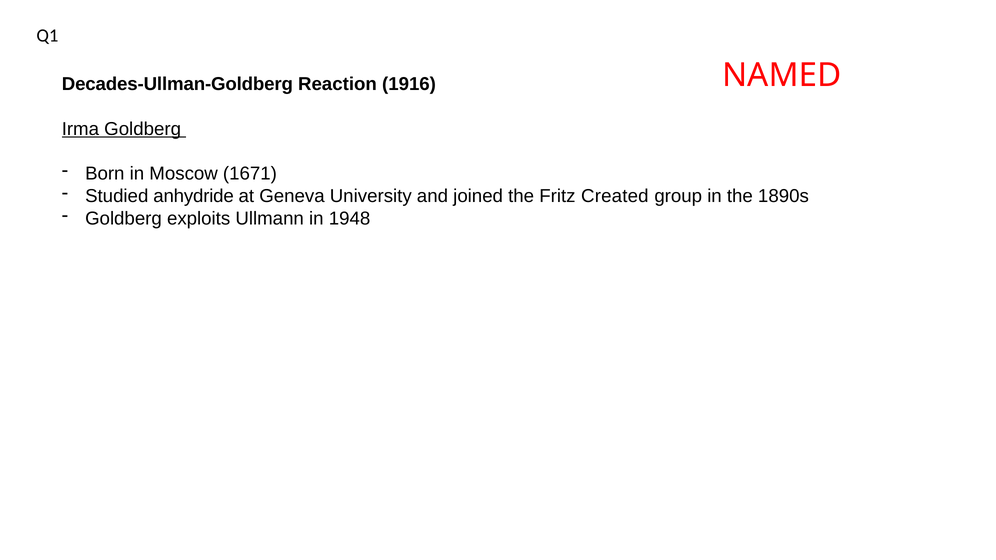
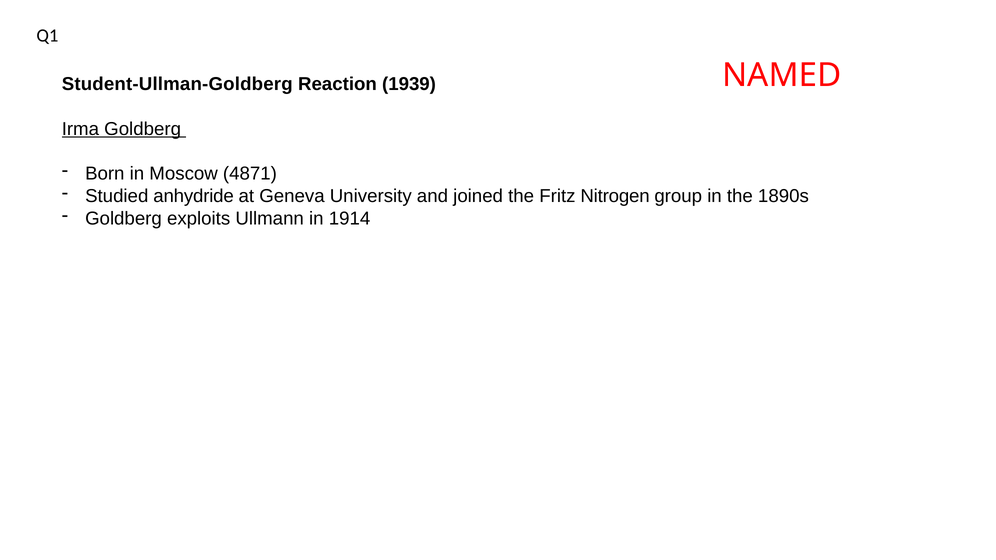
Decades-Ullman-Goldberg: Decades-Ullman-Goldberg -> Student-Ullman-Goldberg (177, 84)
1916: 1916 -> 1939 (409, 84)
1671: 1671 -> 4871 (250, 174)
Created: Created -> Nitrogen (615, 196)
1948: 1948 -> 1914 (350, 219)
